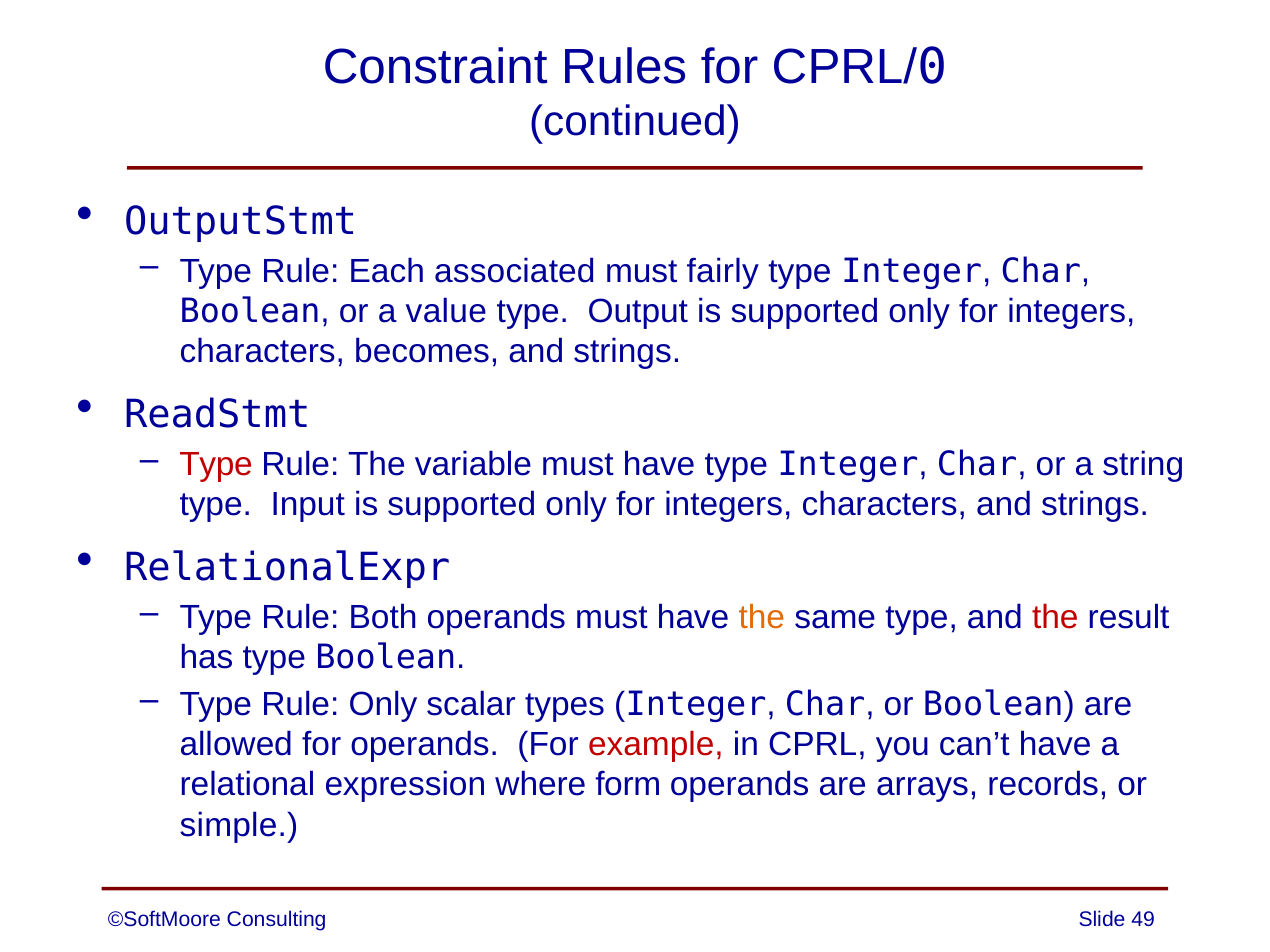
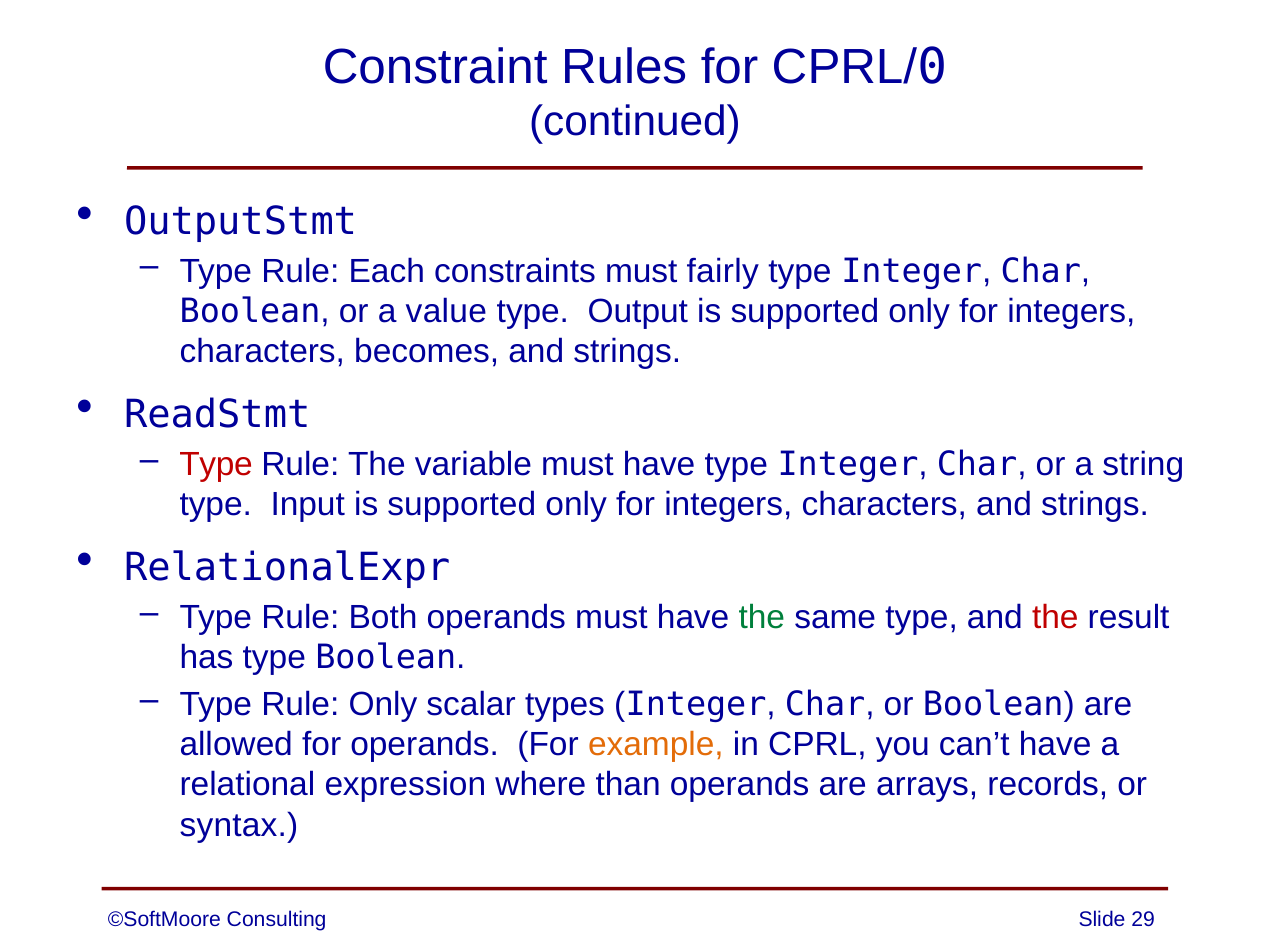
associated: associated -> constraints (515, 271)
the colour: orange -> green (762, 618)
example colour: red -> orange (656, 745)
form: form -> than (628, 785)
simple: simple -> syntax (239, 825)
49: 49 -> 29 (1143, 920)
